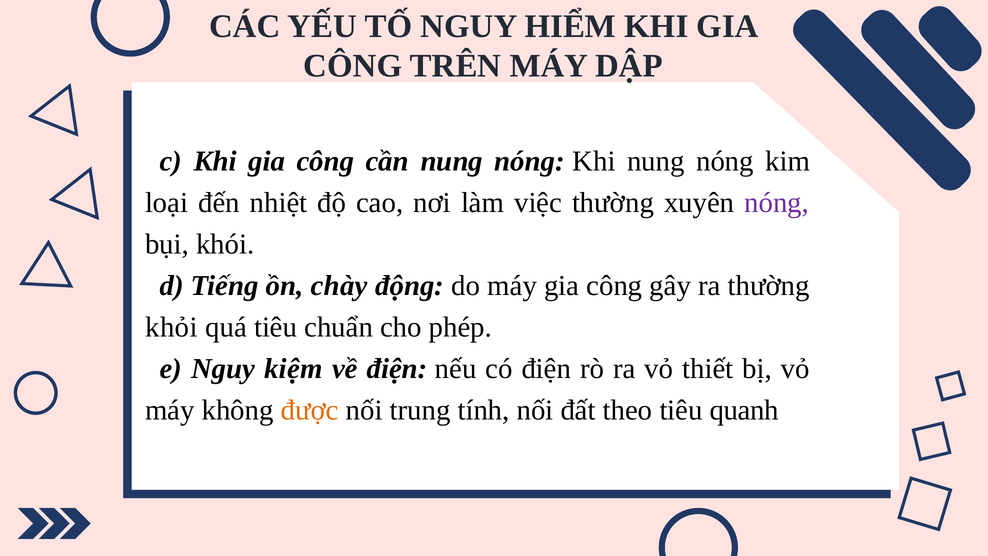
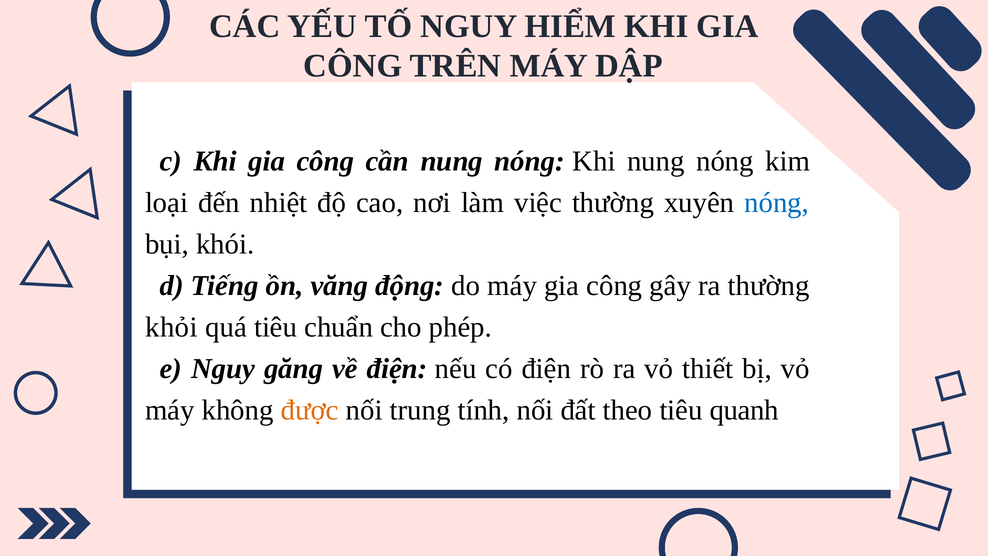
nóng colour: purple -> blue (777, 203)
chày: chày -> văng (339, 286)
kiệm: kiệm -> găng (294, 369)
